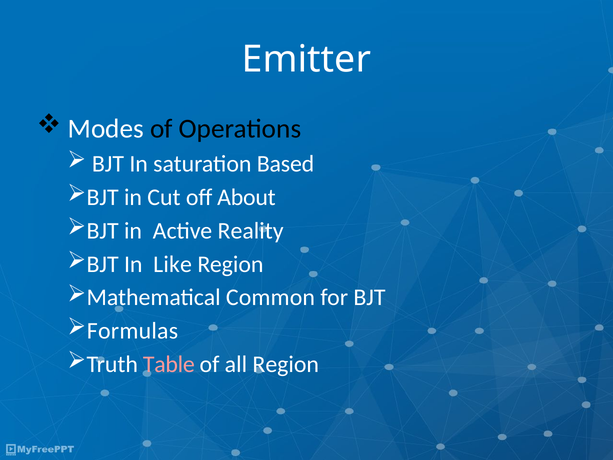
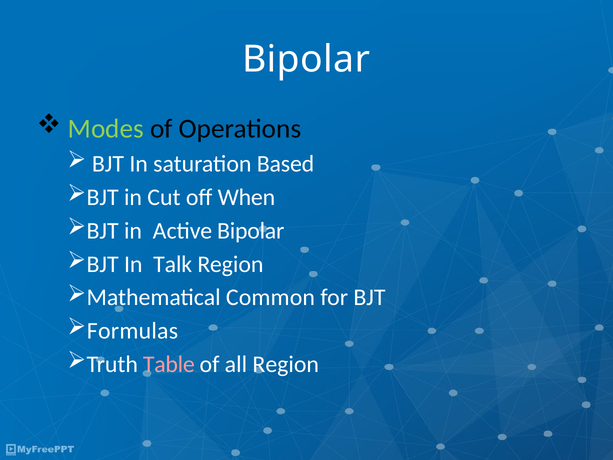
Emitter: Emitter -> Bipolar (306, 59)
Modes colour: white -> light green (106, 129)
About: About -> When (246, 197)
Active Reality: Reality -> Bipolar (251, 231)
Like: Like -> Talk (173, 264)
